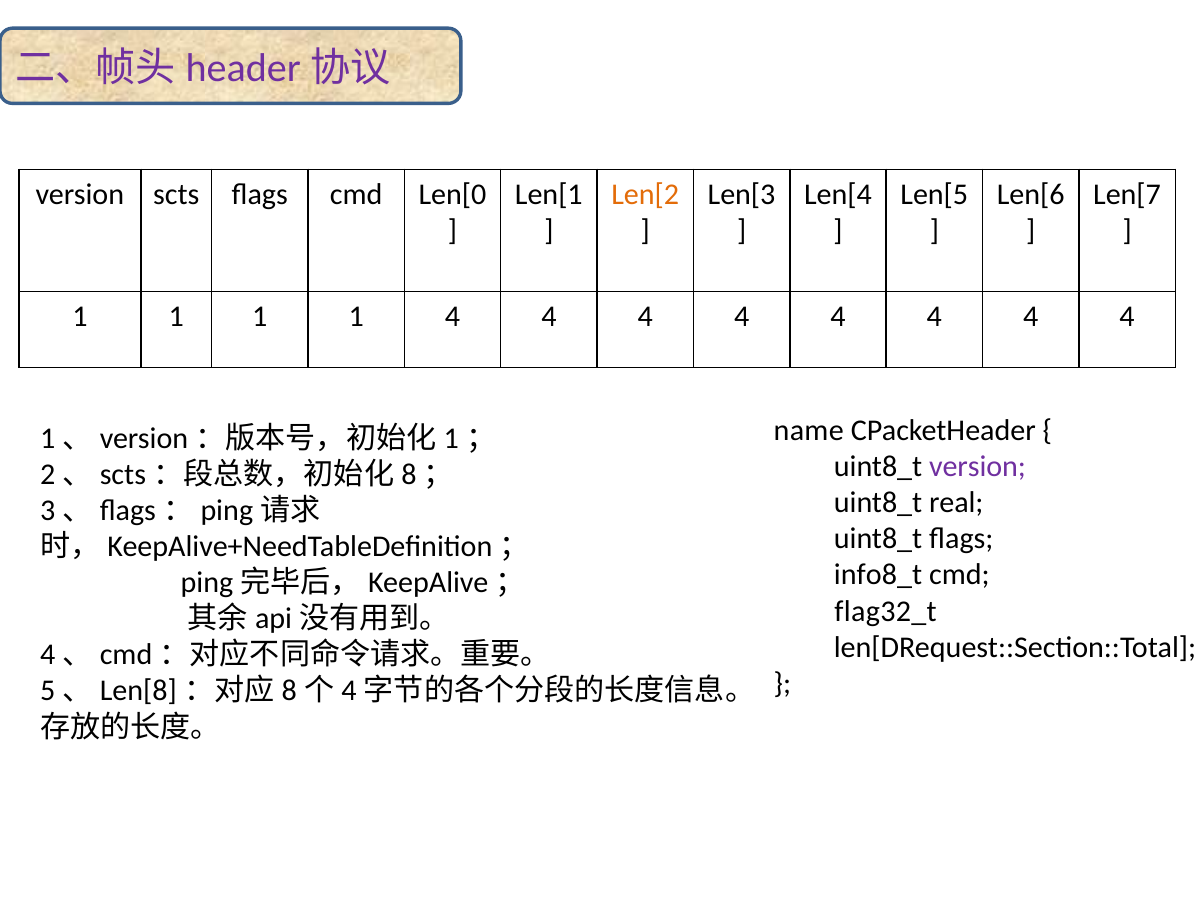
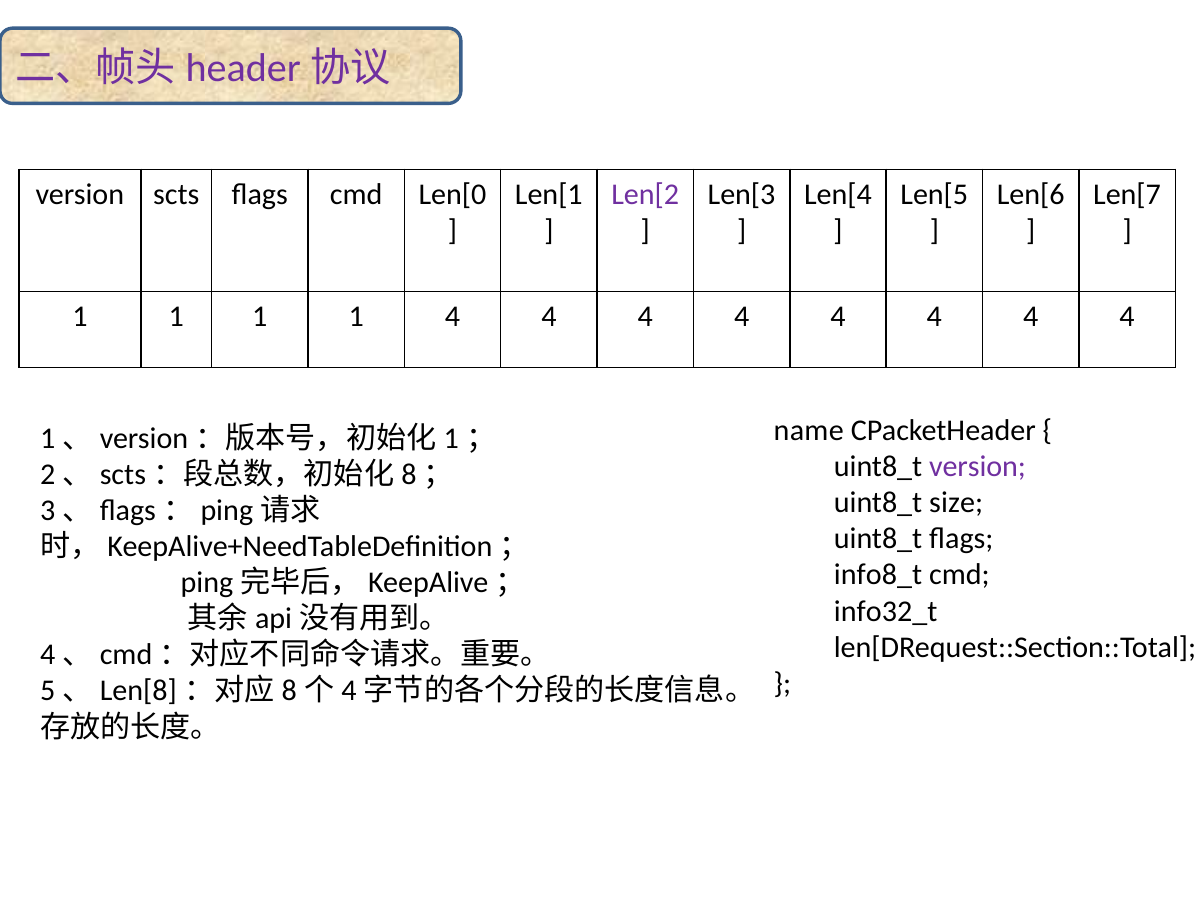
Len[2 colour: orange -> purple (645, 194)
real: real -> size (956, 503)
flag32_t: flag32_t -> info32_t (886, 611)
